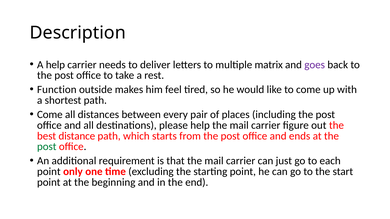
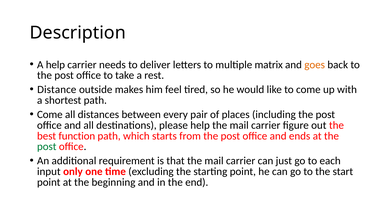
goes colour: purple -> orange (315, 65)
Function: Function -> Distance (57, 90)
distance: distance -> function (77, 136)
point: point -> input (49, 172)
